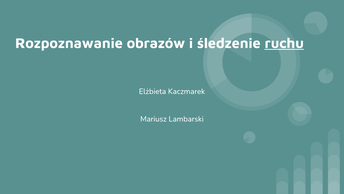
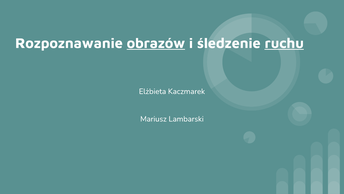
obrazów underline: none -> present (156, 43)
